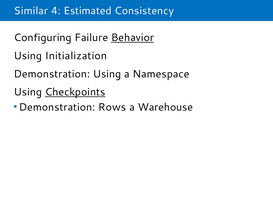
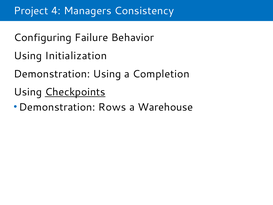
Similar: Similar -> Project (31, 11)
Estimated: Estimated -> Managers (88, 11)
Behavior underline: present -> none (133, 38)
Namespace: Namespace -> Completion (161, 74)
